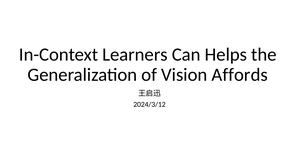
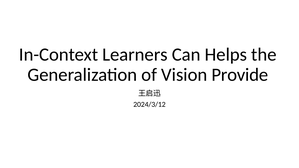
Affords: Affords -> Provide (240, 75)
